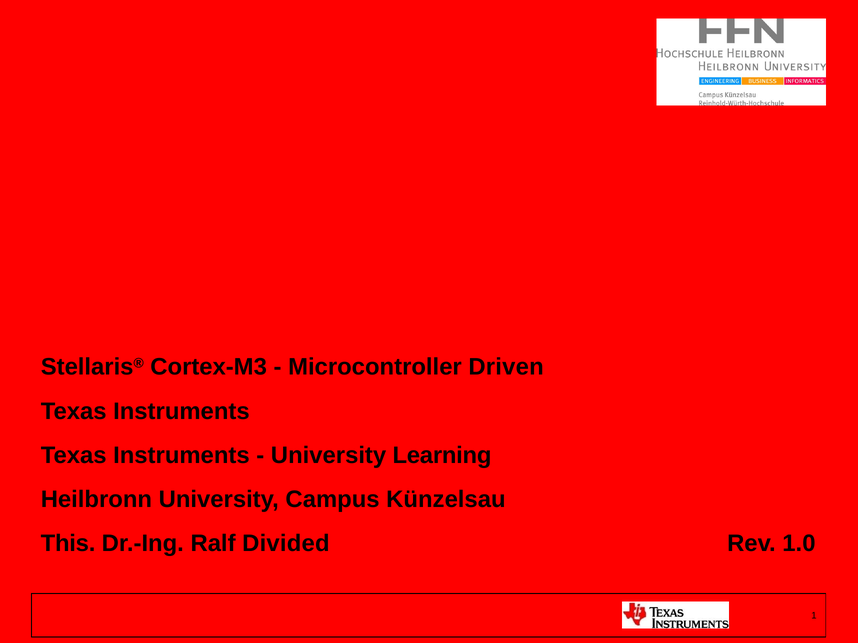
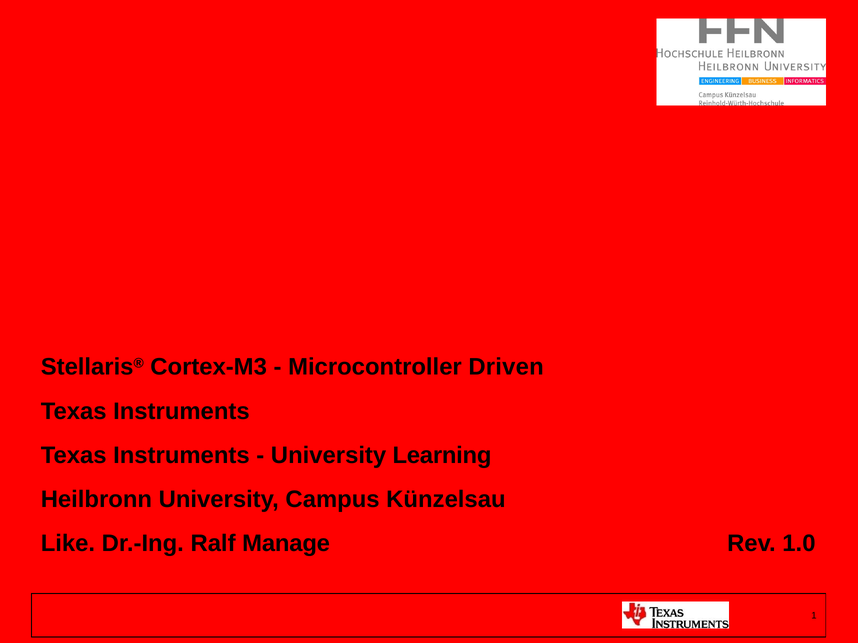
This: This -> Like (68, 544)
Divided: Divided -> Manage (286, 544)
